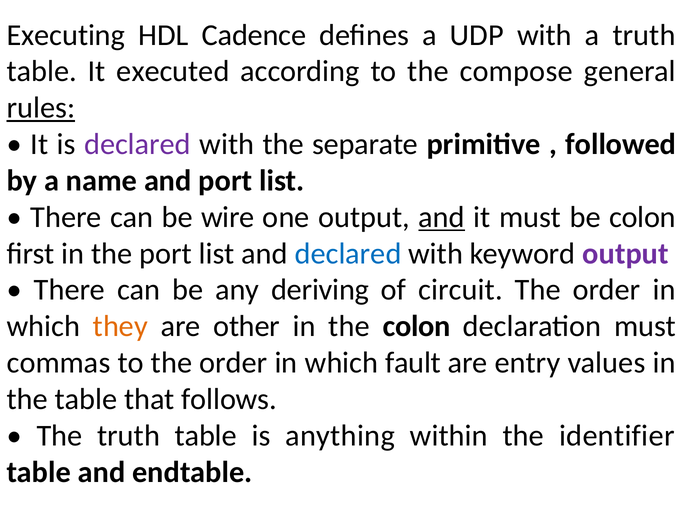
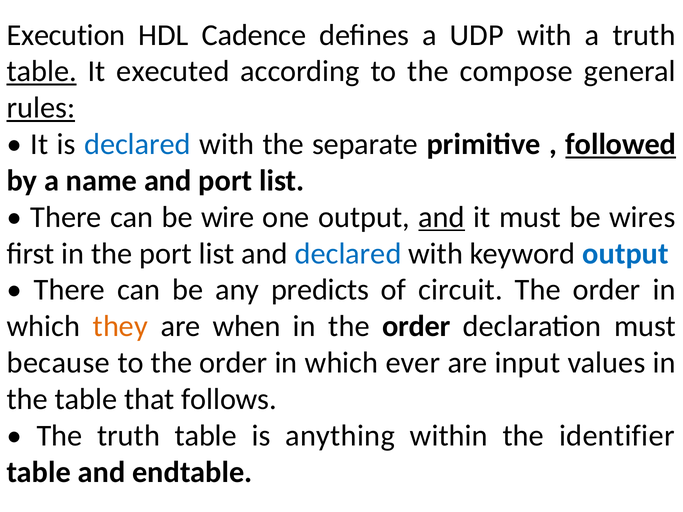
Executing: Executing -> Execution (66, 35)
table underline: none -> present (42, 72)
declared colour: purple -> blue (137, 144)
followed underline: none -> present (621, 144)
be colon: colon -> wires (642, 217)
output colour: purple -> blue (626, 254)
deriving: deriving -> predicts (320, 290)
other: other -> when (247, 327)
in the colon: colon -> order (417, 327)
commas: commas -> because (58, 363)
fault: fault -> ever (413, 363)
entry: entry -> input (527, 363)
